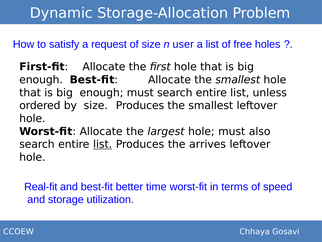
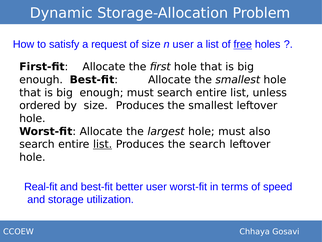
free underline: none -> present (243, 44)
the arrives: arrives -> search (207, 144)
better time: time -> user (156, 186)
